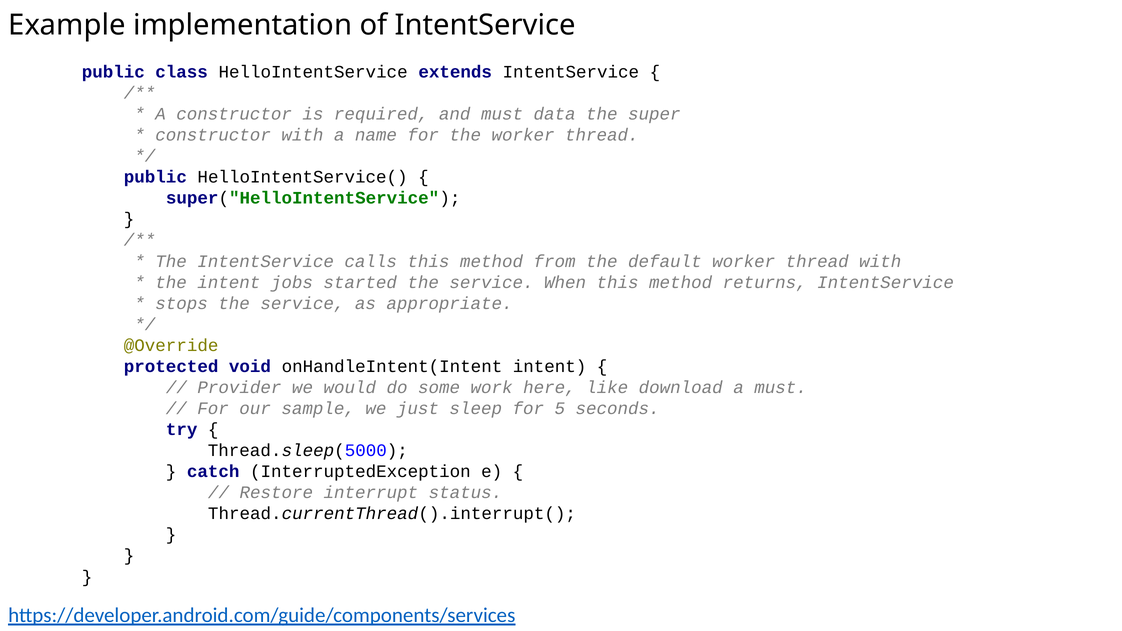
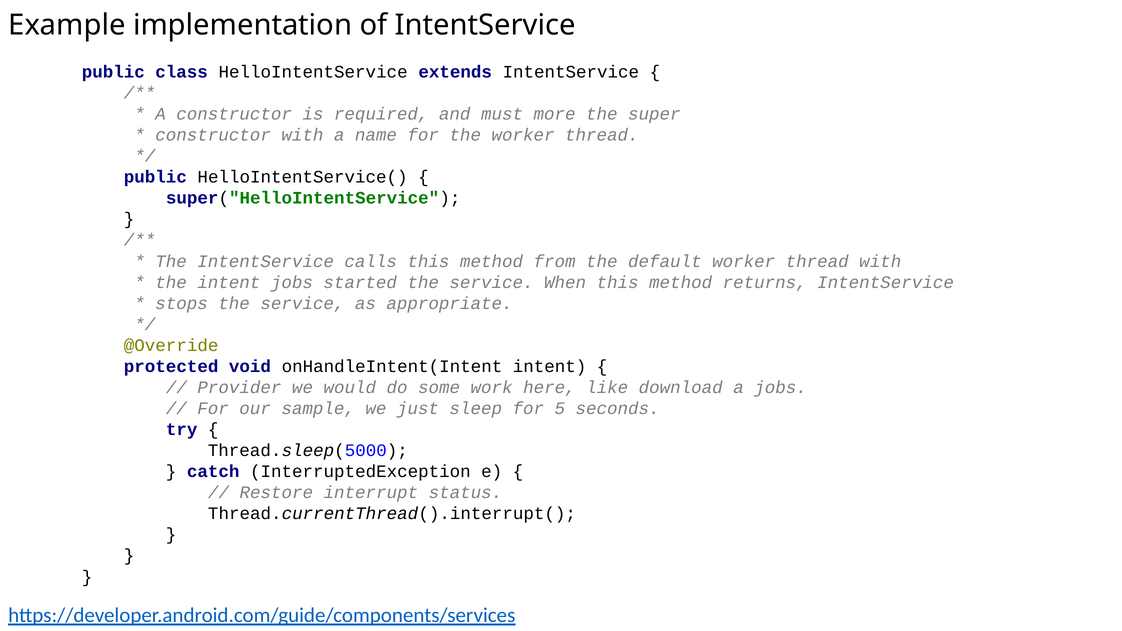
data: data -> more (555, 114)
a must: must -> jobs (781, 387)
